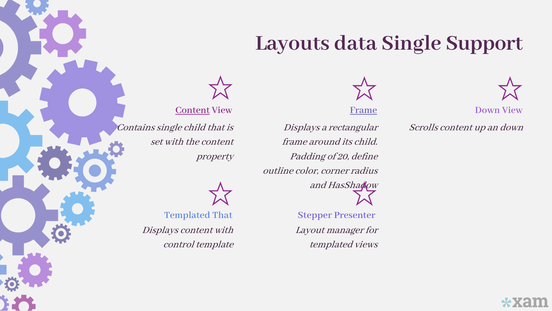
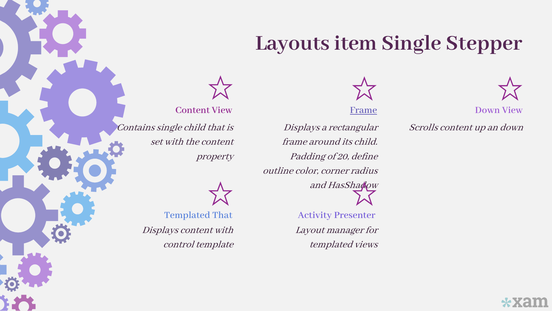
data: data -> item (356, 42)
Support: Support -> Stepper (484, 42)
Content underline: present -> none (193, 110)
Stepper: Stepper -> Activity (315, 215)
